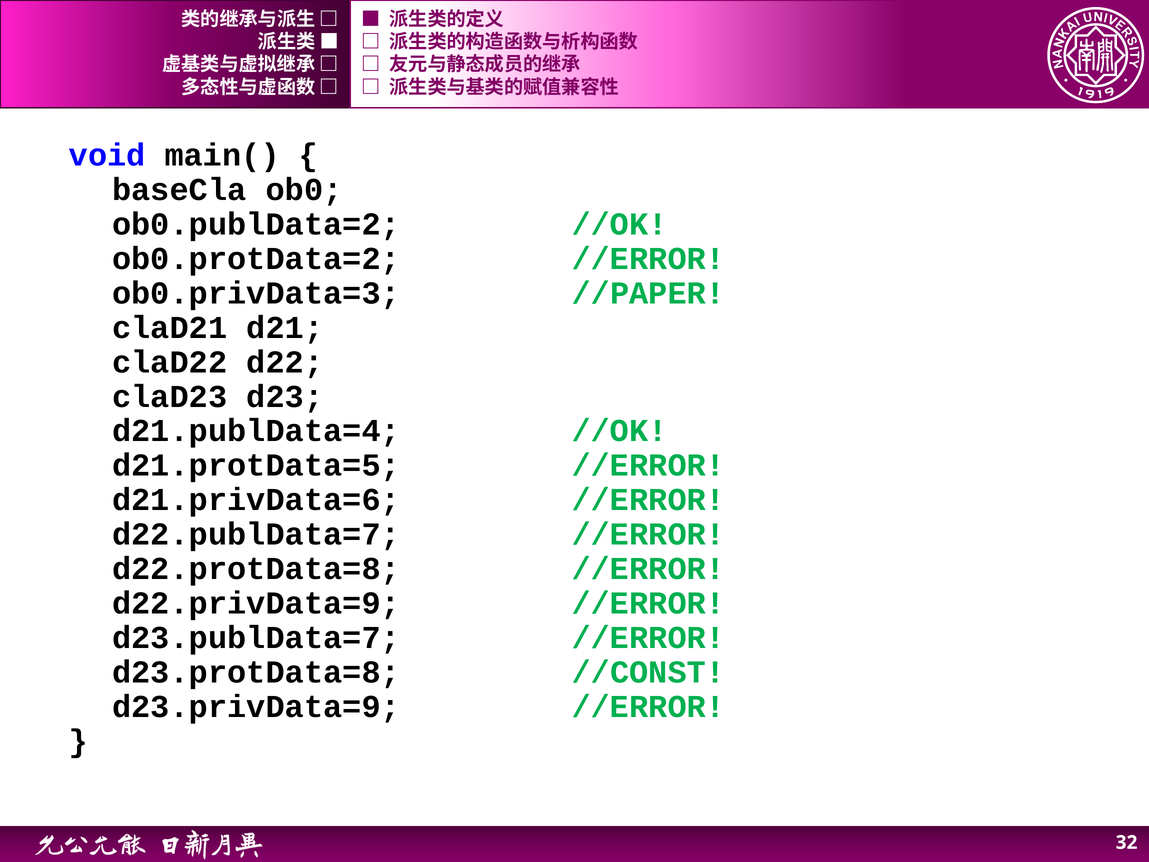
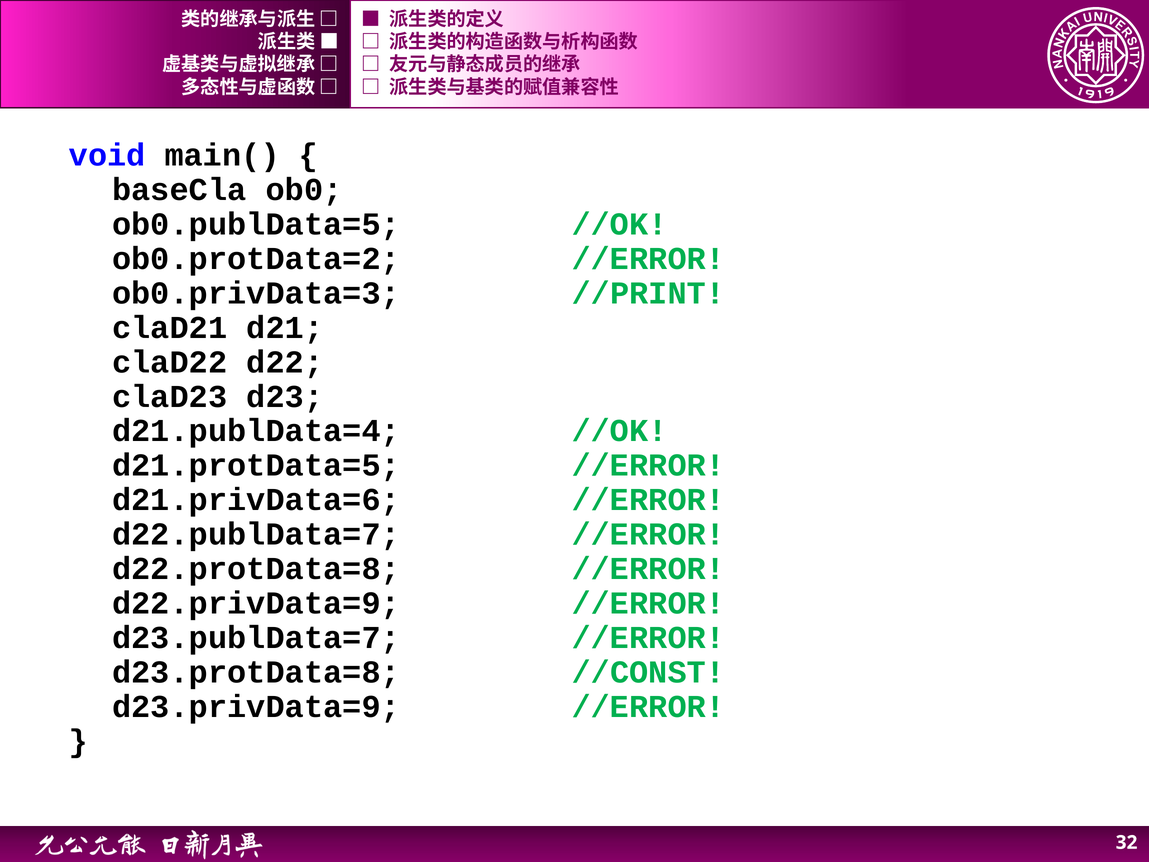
ob0.publData=2: ob0.publData=2 -> ob0.publData=5 (256, 224)
//PAPER: //PAPER -> //PRINT (648, 293)
